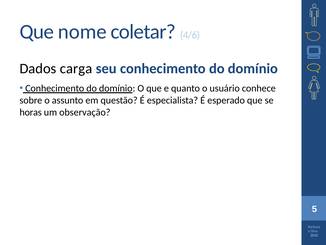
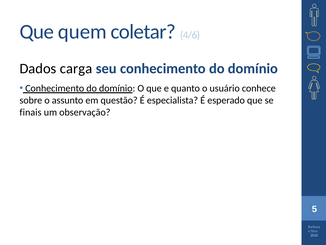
nome: nome -> quem (82, 32)
horas: horas -> finais (31, 112)
